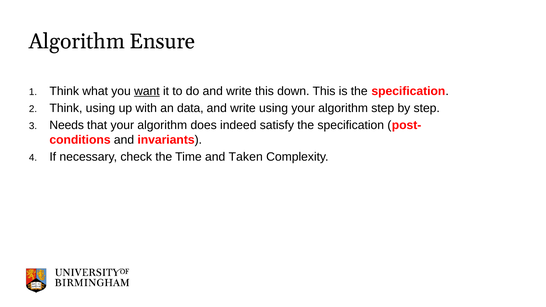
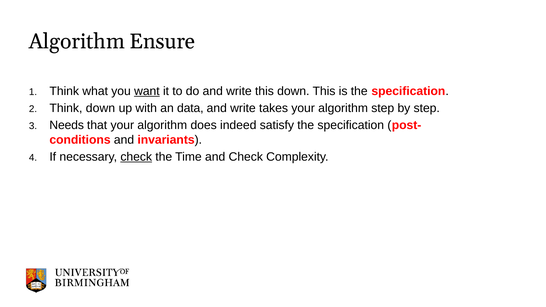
Think using: using -> down (100, 108)
write using: using -> takes (274, 108)
check underline: none -> present (136, 157)
and Taken: Taken -> Check (246, 157)
